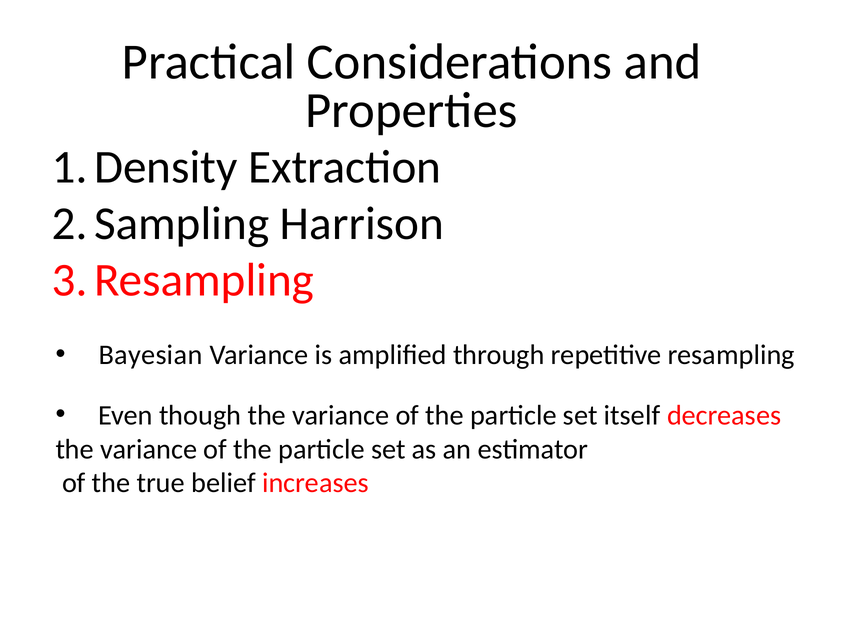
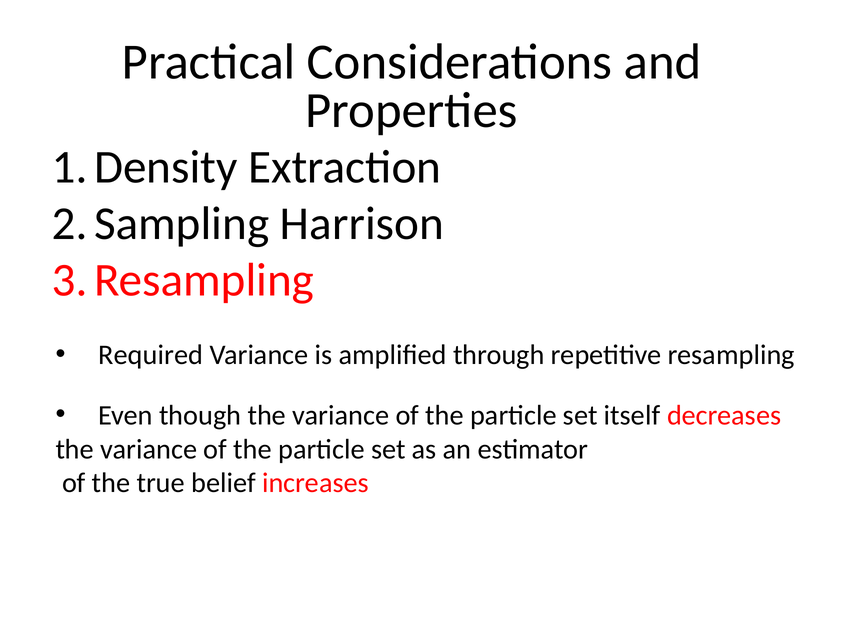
Bayesian: Bayesian -> Required (151, 355)
